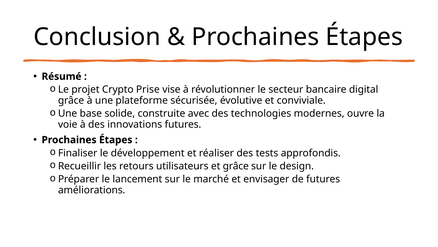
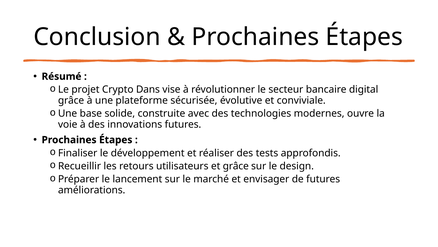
Prise: Prise -> Dans (148, 89)
